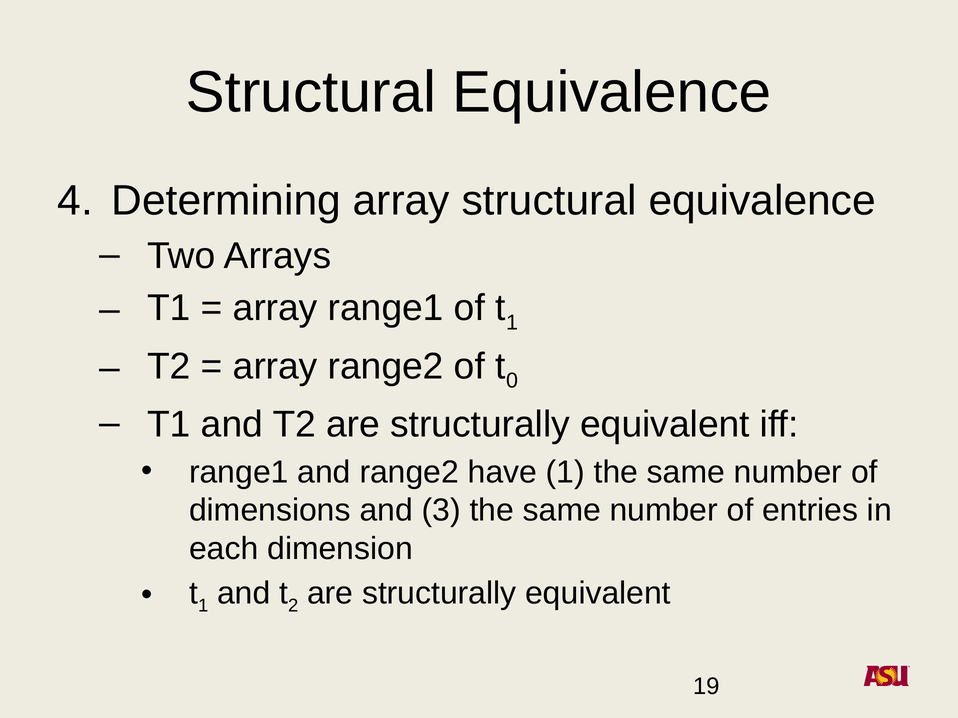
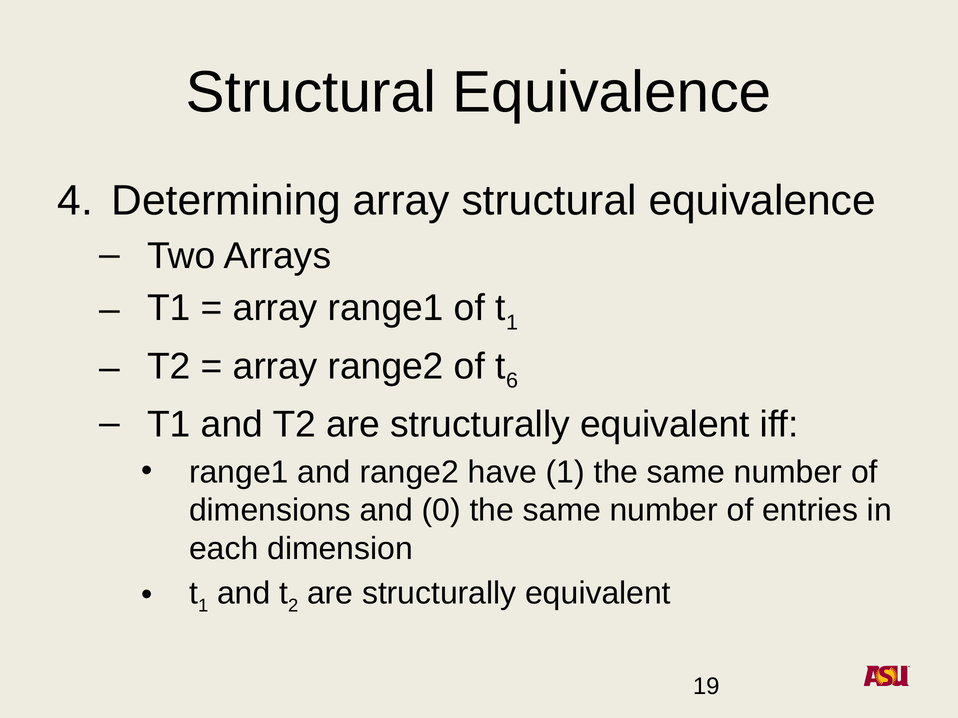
0: 0 -> 6 (512, 381)
3: 3 -> 0 (441, 511)
